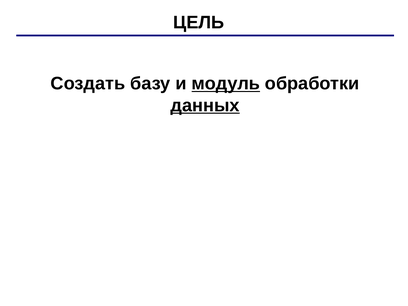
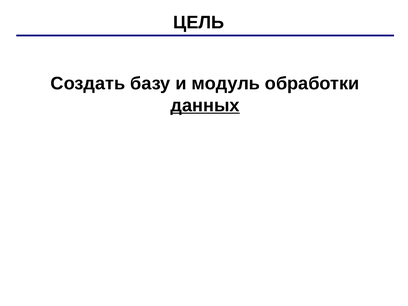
модуль underline: present -> none (226, 84)
